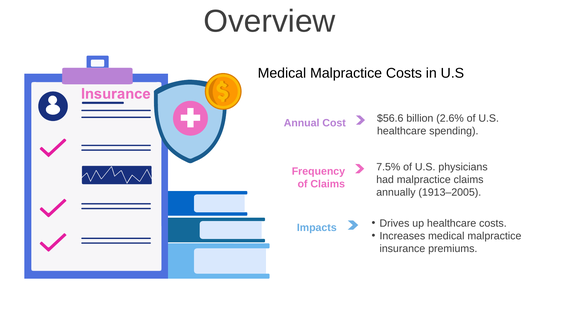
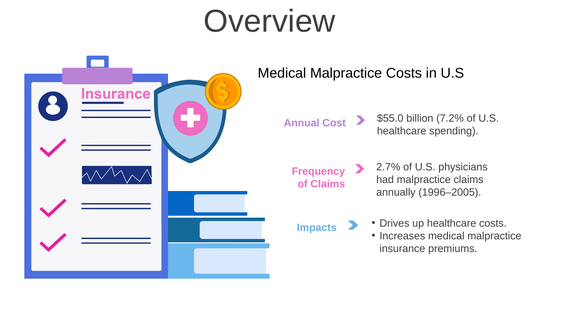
$56.6: $56.6 -> $55.0 (390, 118)
2.6%: 2.6% -> 7.2% (450, 118)
7.5%: 7.5% -> 2.7% (388, 167)
1913–2005: 1913–2005 -> 1996–2005 (450, 192)
